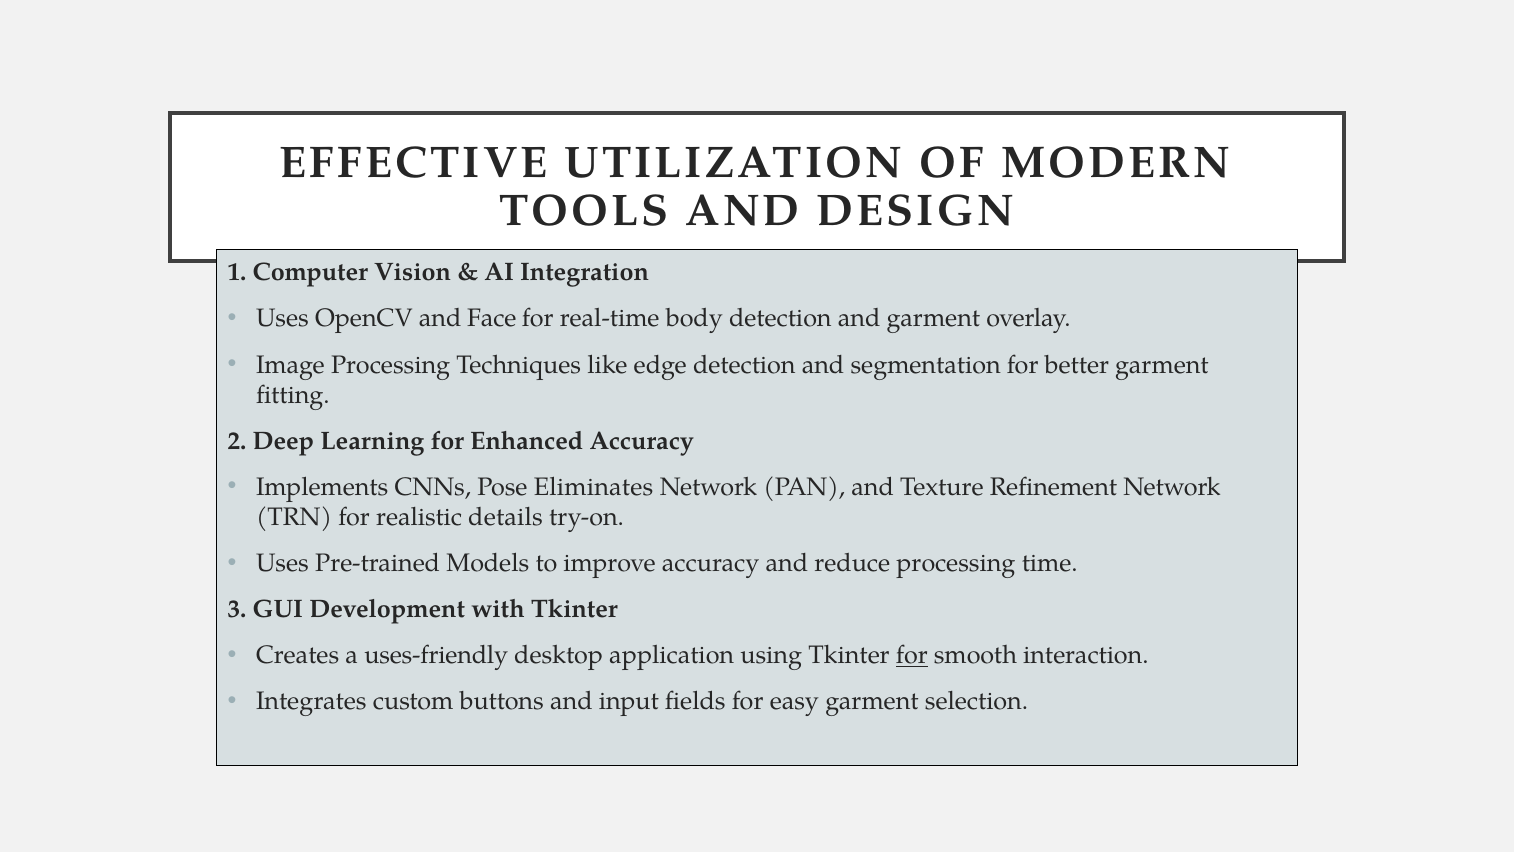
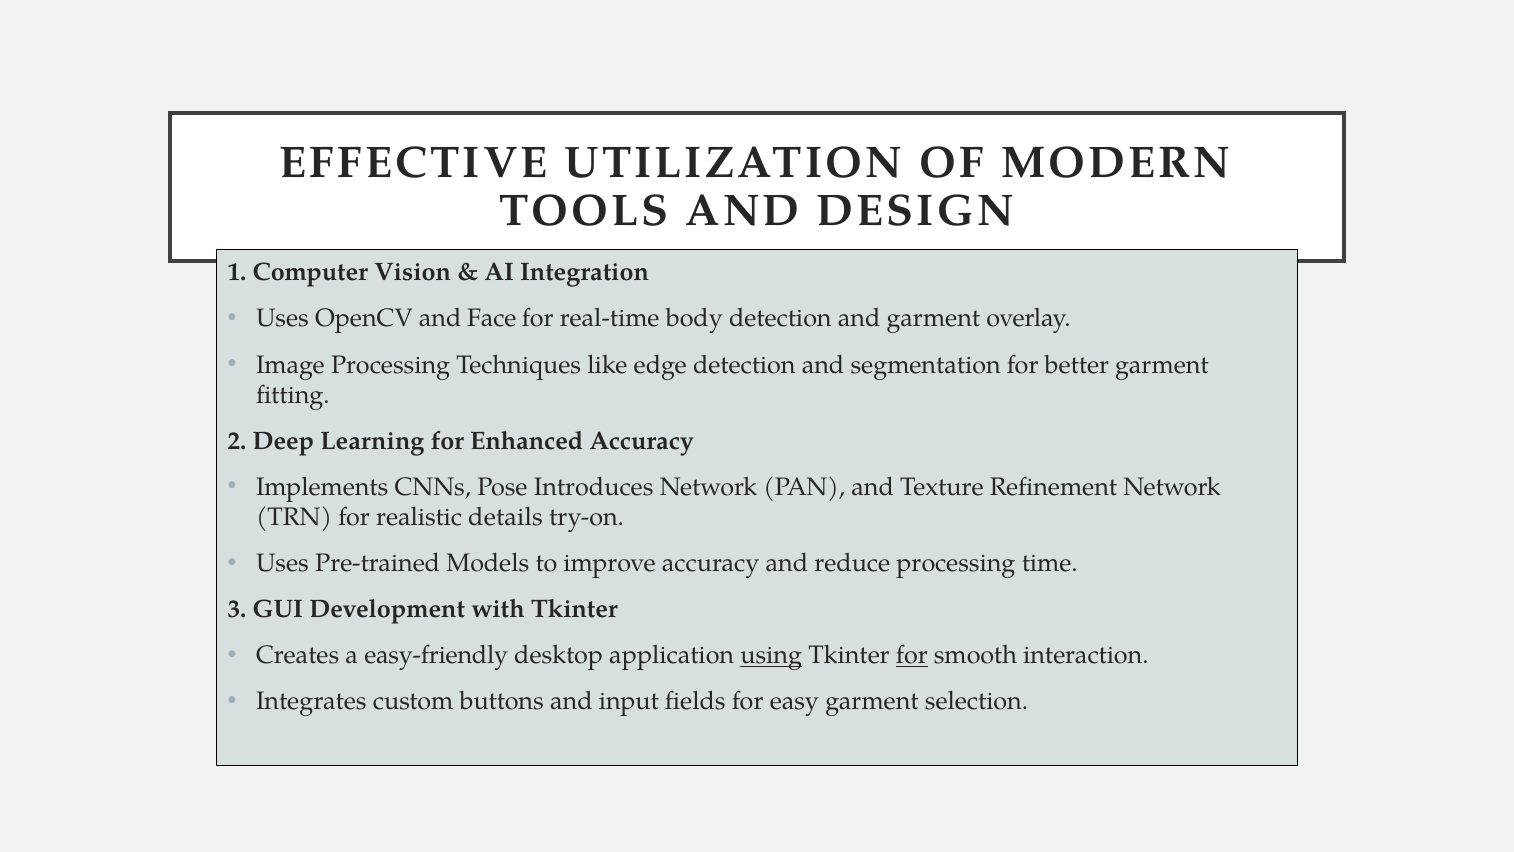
Eliminates: Eliminates -> Introduces (594, 487)
uses-friendly: uses-friendly -> easy-friendly (436, 655)
using underline: none -> present (771, 655)
